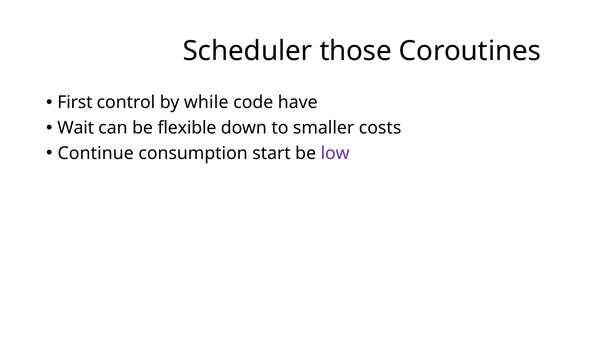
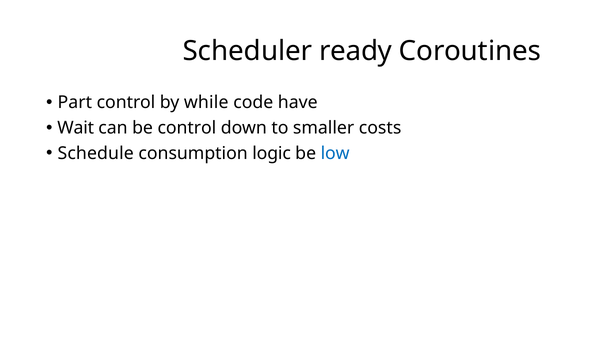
those: those -> ready (356, 51)
First: First -> Part (75, 102)
be flexible: flexible -> control (187, 128)
Continue: Continue -> Schedule (96, 153)
start: start -> logic (272, 153)
low colour: purple -> blue (335, 153)
